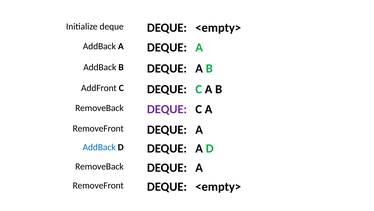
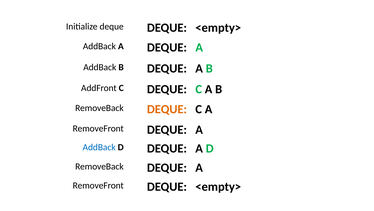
DEQUE colour: purple -> orange (167, 109)
